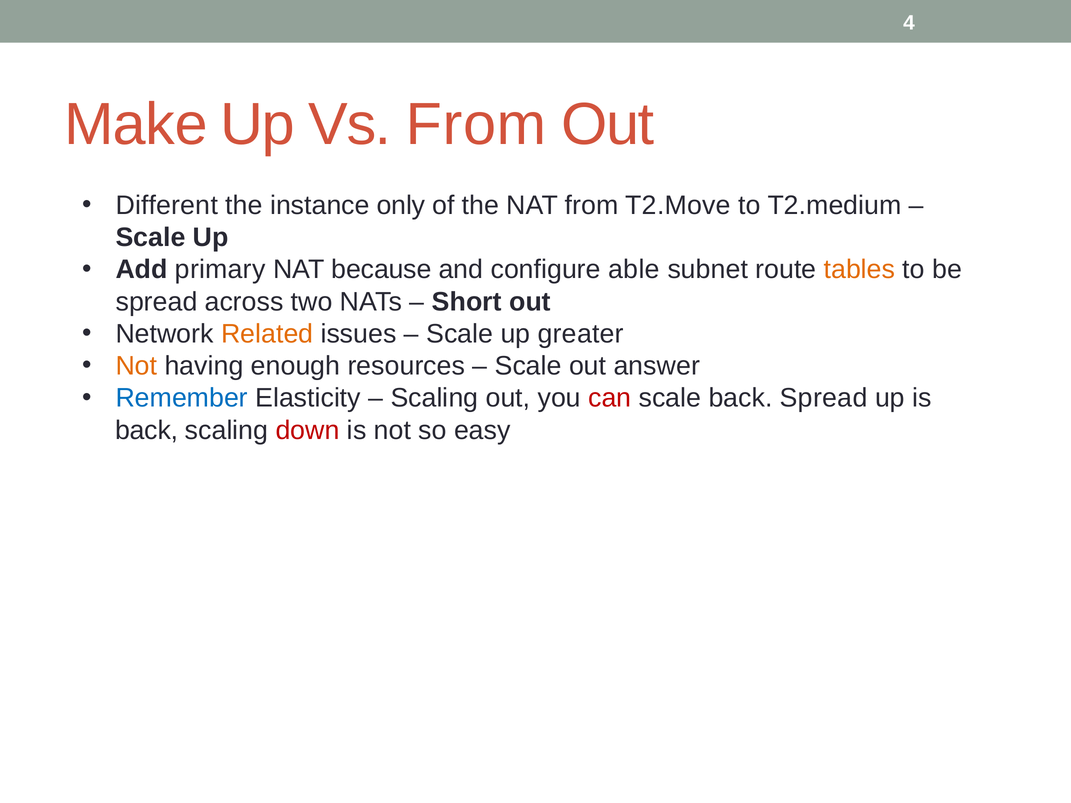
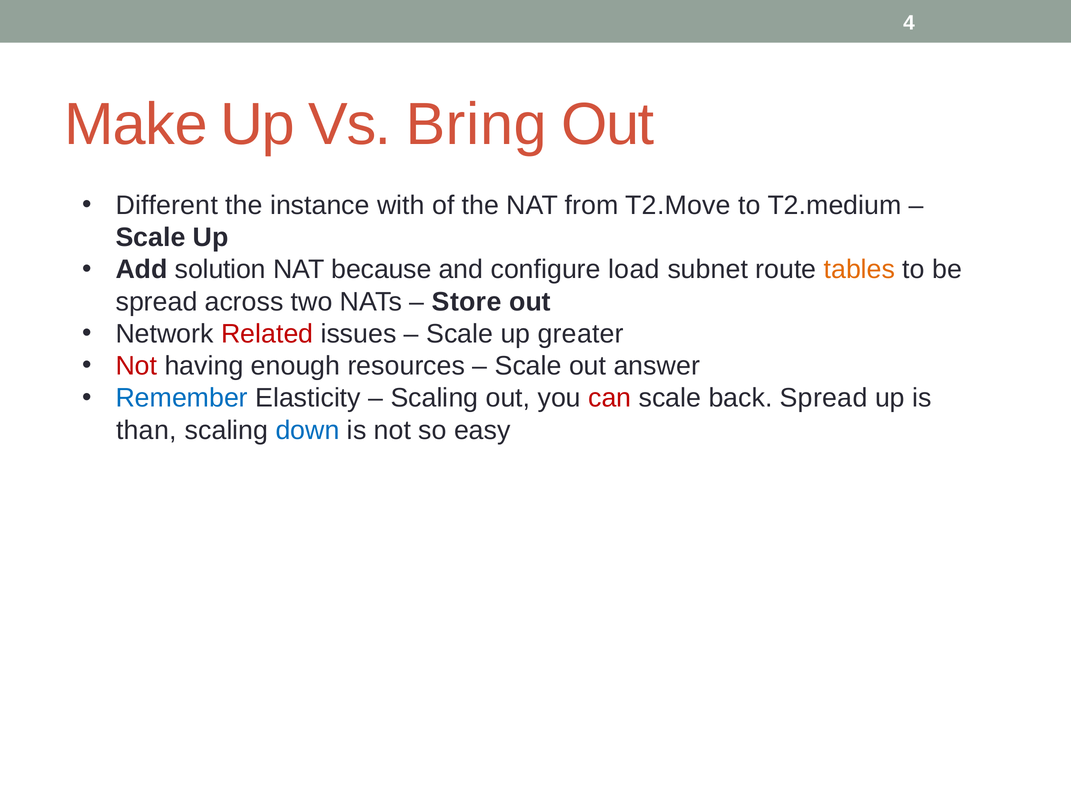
Vs From: From -> Bring (476, 125)
only: only -> with (401, 205)
primary: primary -> solution (220, 270)
able: able -> load (634, 270)
Short: Short -> Store (467, 302)
Related colour: orange -> red (267, 334)
Not colour: orange -> red (136, 366)
back: back -> than (146, 430)
down colour: red -> blue (308, 430)
